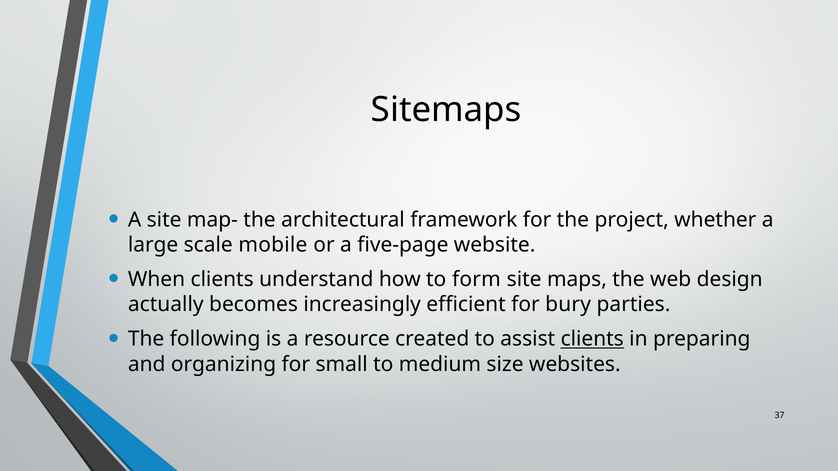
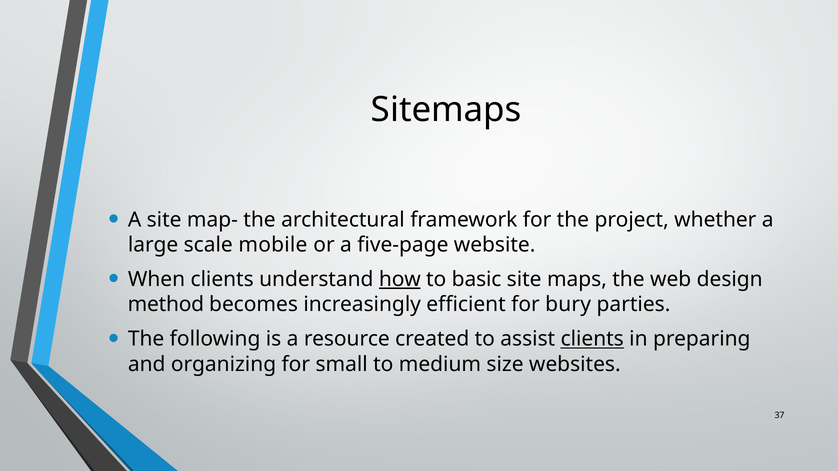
how underline: none -> present (400, 280)
form: form -> basic (477, 280)
actually: actually -> method (166, 305)
